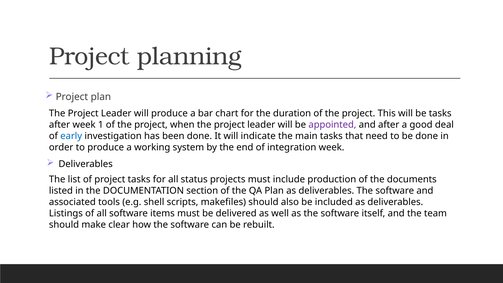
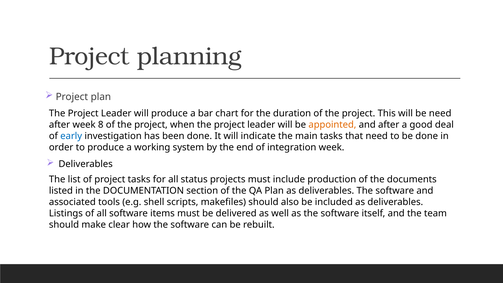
be tasks: tasks -> need (440, 113)
1: 1 -> 8 (101, 125)
appointed colour: purple -> orange (332, 125)
